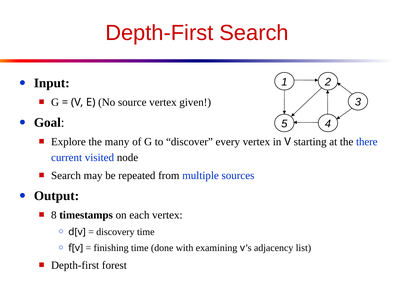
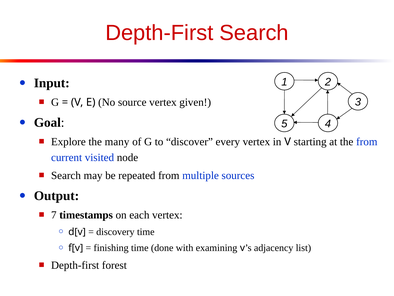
the there: there -> from (367, 141)
8: 8 -> 7 (54, 215)
